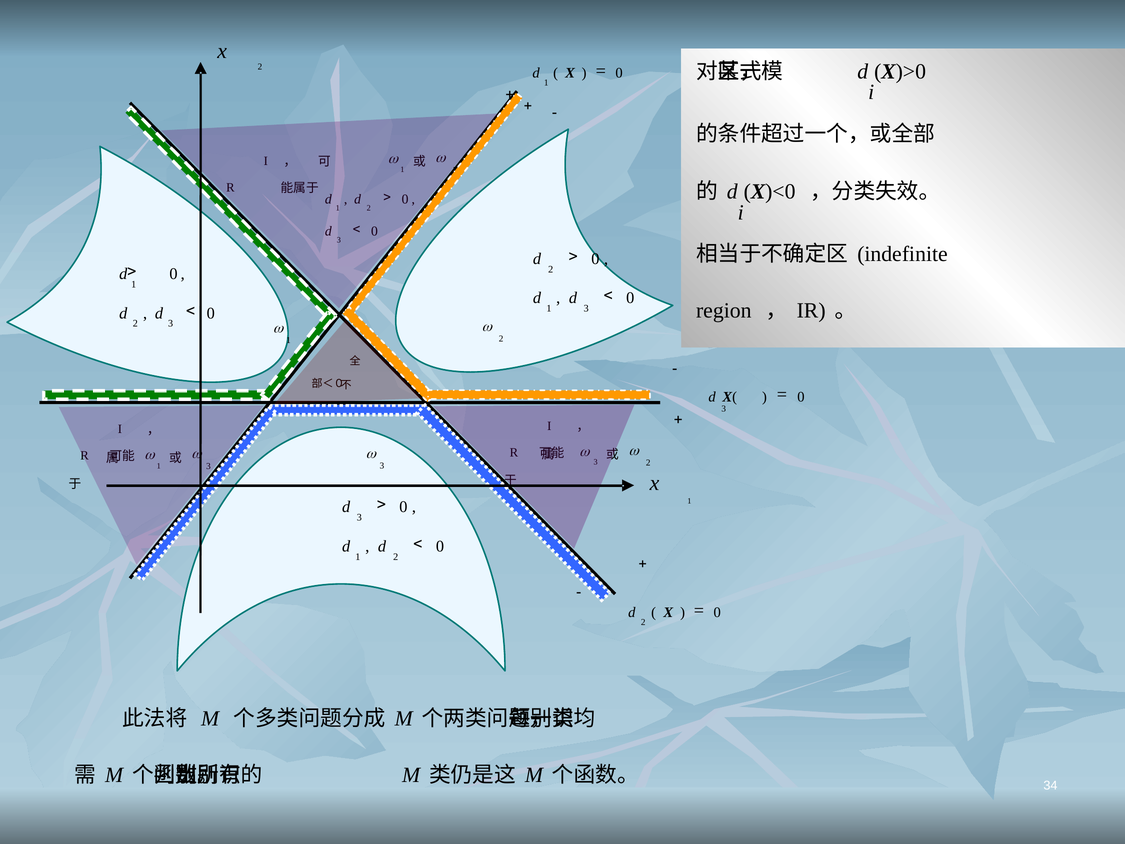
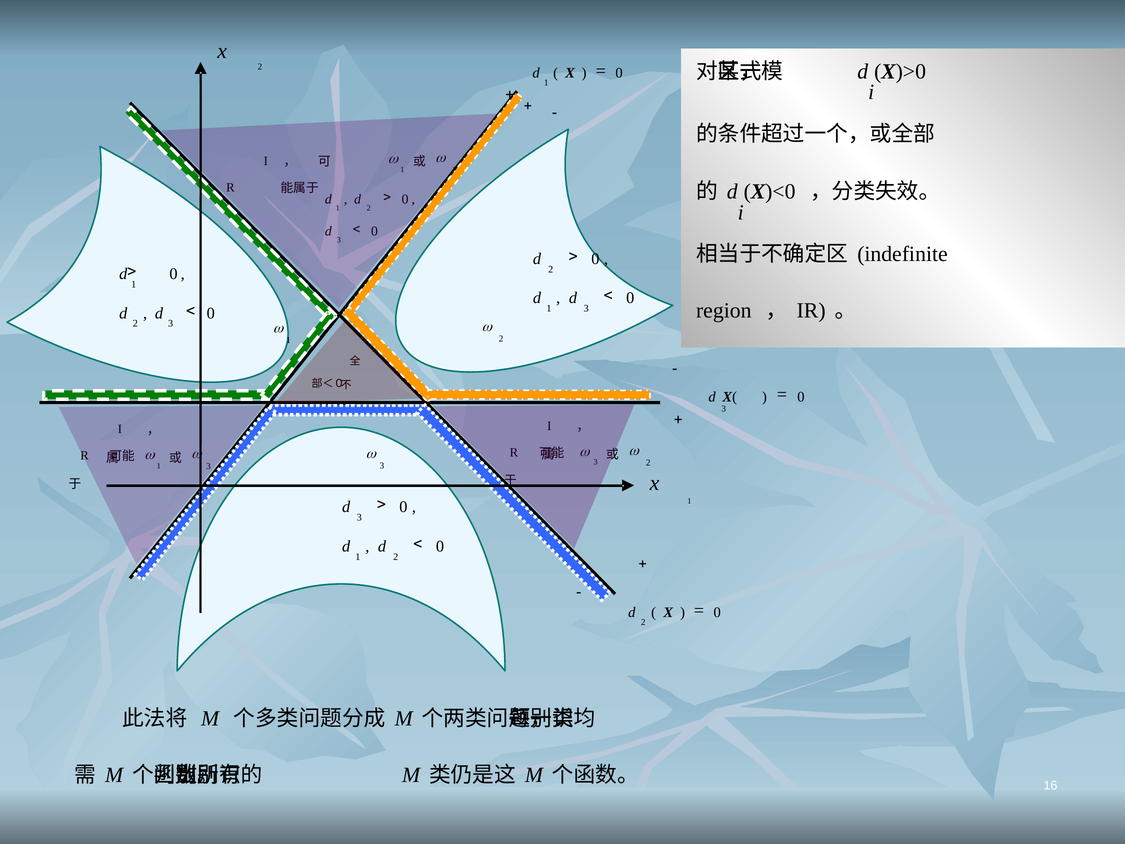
34: 34 -> 16 (1050, 786)
